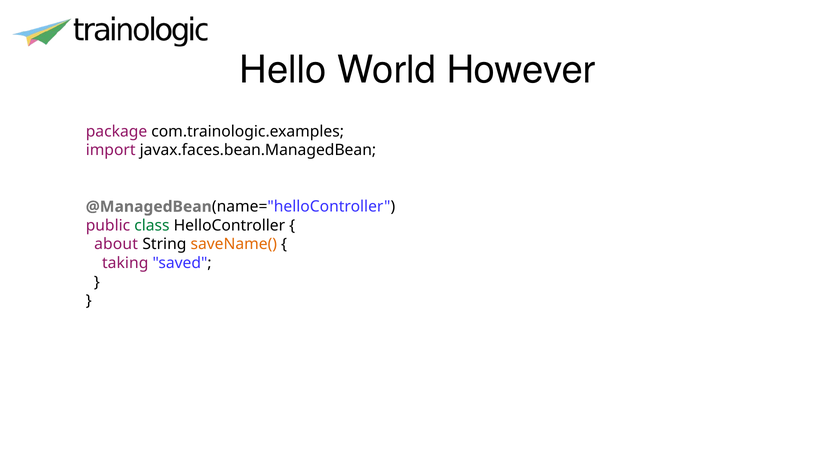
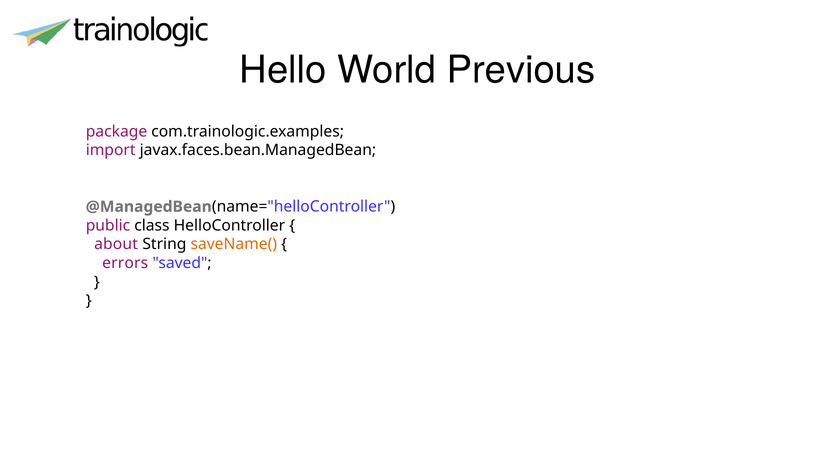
However: However -> Previous (521, 70)
class colour: green -> black (152, 225)
taking: taking -> errors (125, 263)
